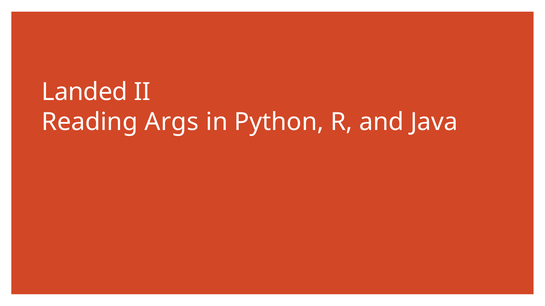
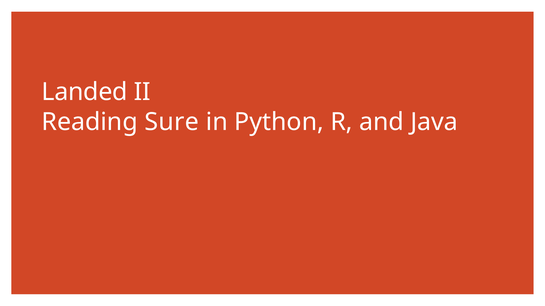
Args: Args -> Sure (172, 122)
